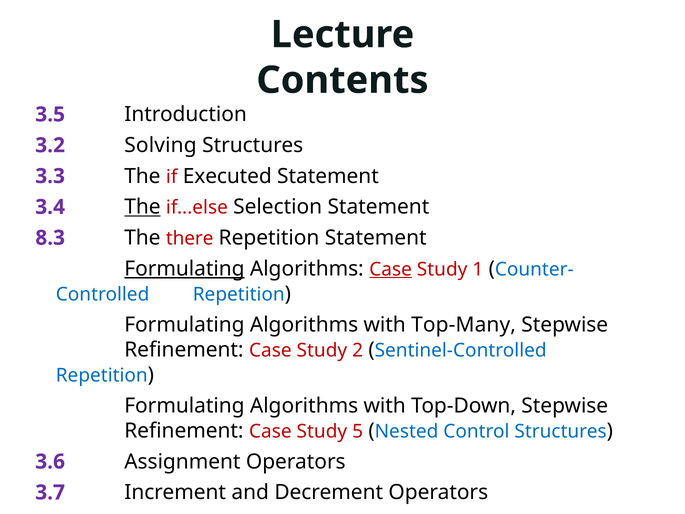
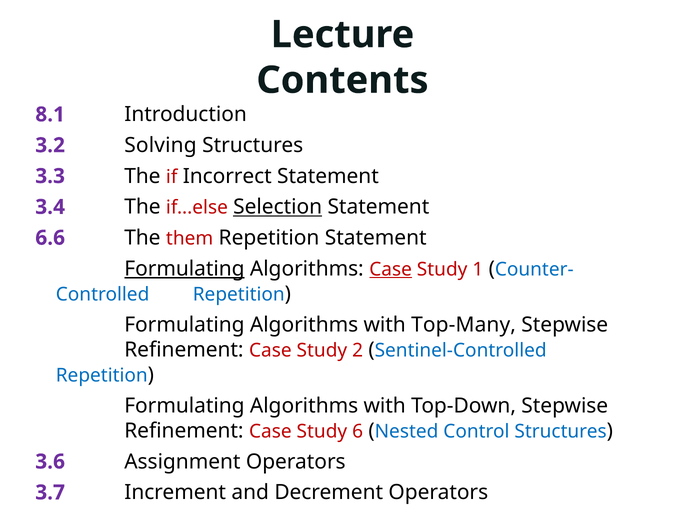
3.5: 3.5 -> 8.1 (50, 114)
Executed: Executed -> Incorrect (227, 176)
The underline: present -> none (142, 207)
Selection underline: none -> present (278, 207)
8.3: 8.3 -> 6.6 (50, 238)
there: there -> them (190, 238)
5: 5 -> 6 (358, 431)
